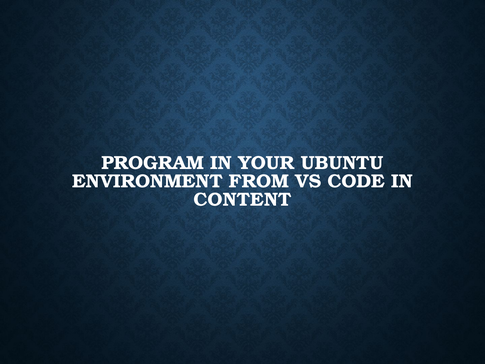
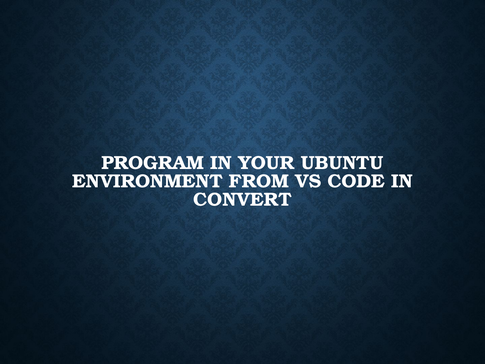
CONTENT: CONTENT -> CONVERT (242, 199)
